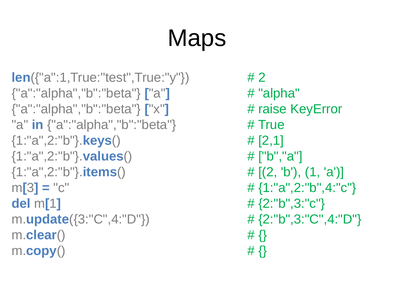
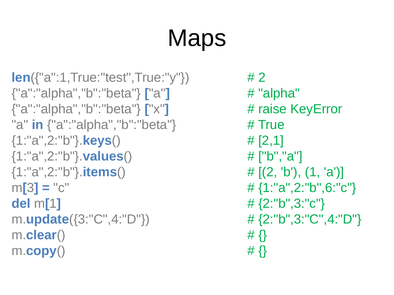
1:"a",2:"b",4:"c: 1:"a",2:"b",4:"c -> 1:"a",2:"b",6:"c (307, 188)
